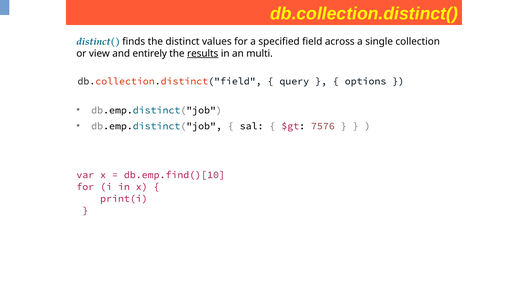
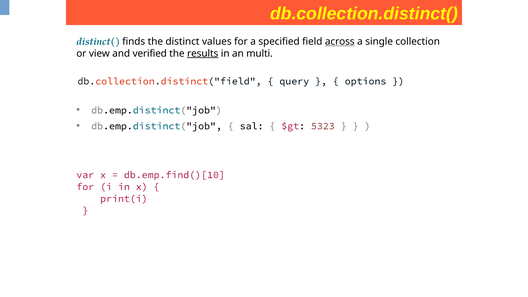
across underline: none -> present (340, 42)
entirely: entirely -> verified (150, 53)
7576: 7576 -> 5323 (323, 126)
